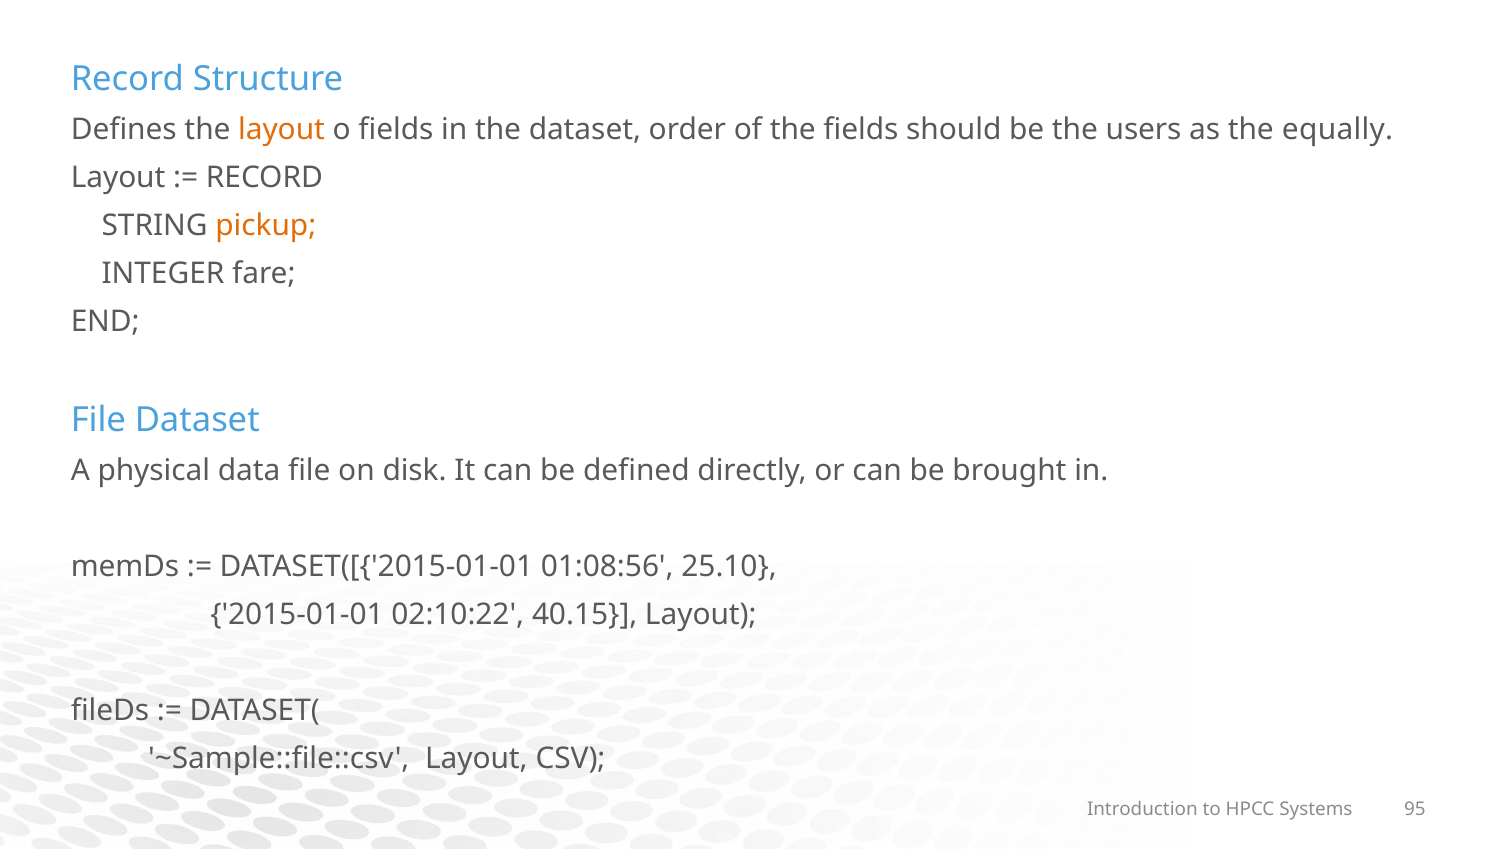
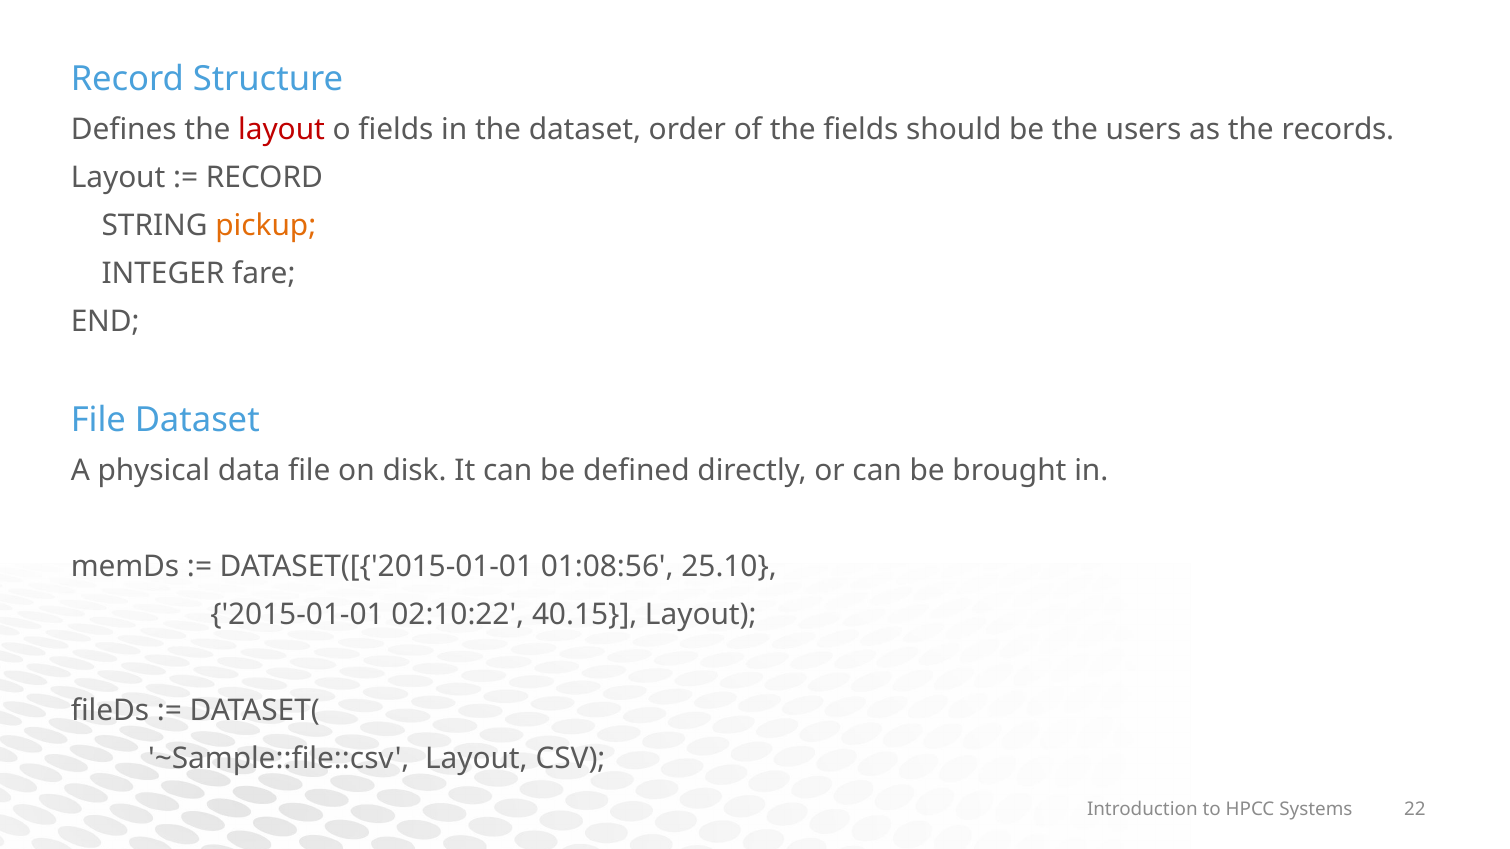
layout colour: orange -> red (282, 129)
equally: equally -> records (1338, 129)
95: 95 -> 22 (1415, 810)
